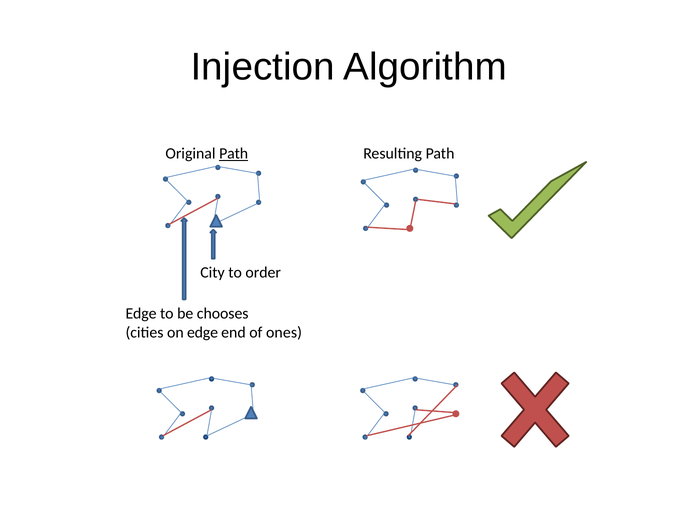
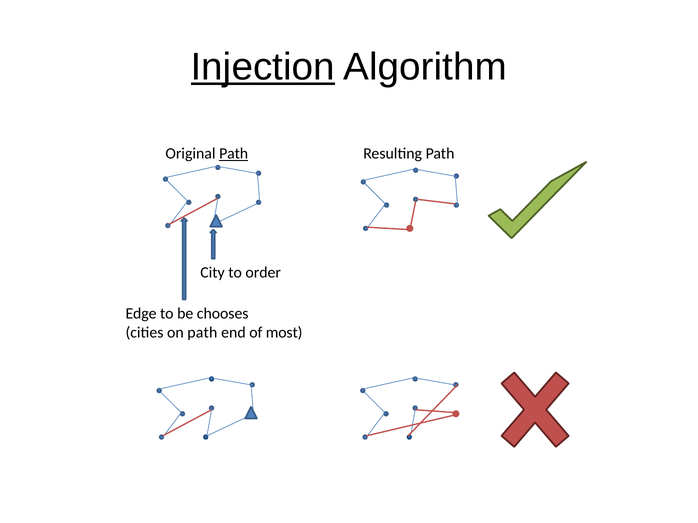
Injection underline: none -> present (263, 67)
on edge: edge -> path (202, 333)
ones: ones -> most (284, 333)
